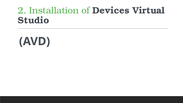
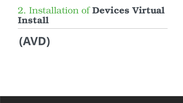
Studio: Studio -> Install (33, 20)
